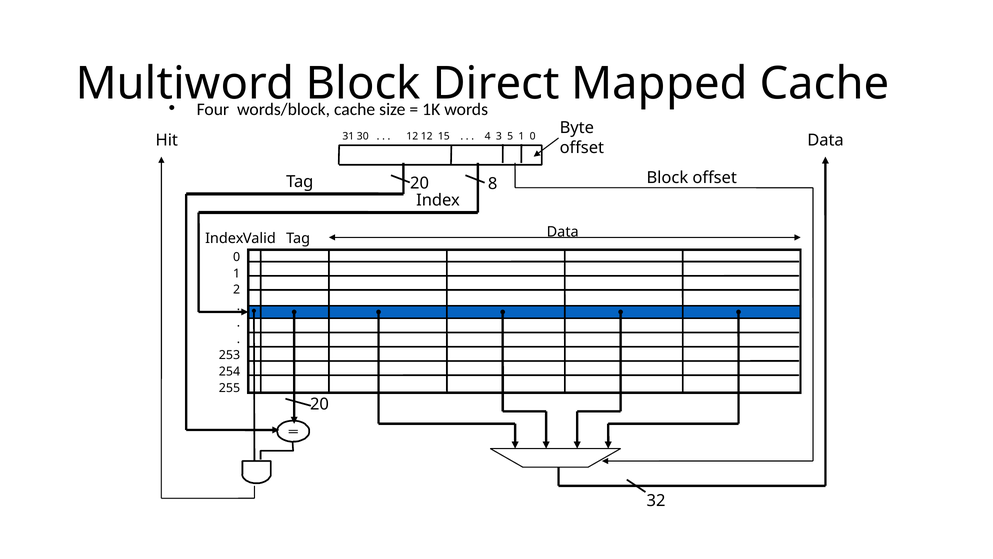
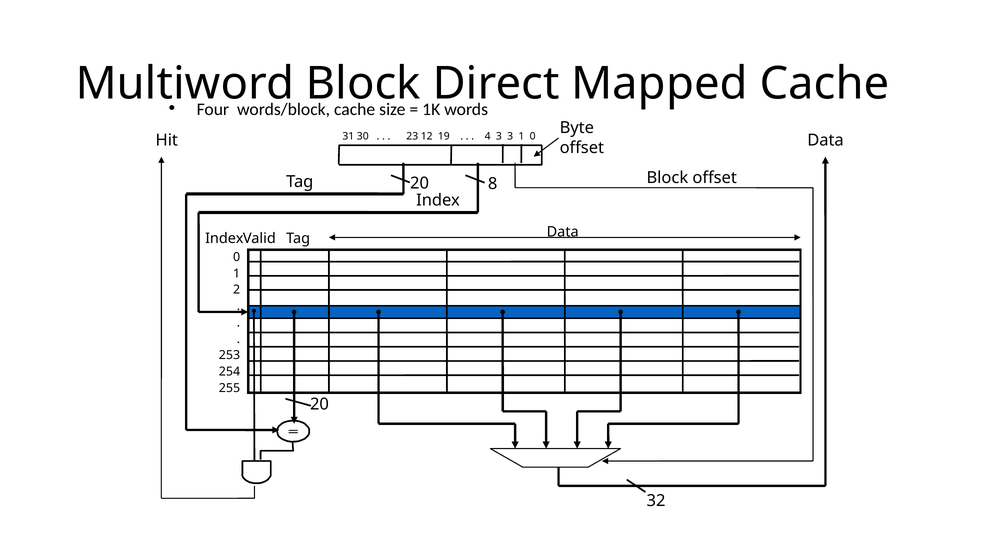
12: 12 -> 23 (412, 136)
15: 15 -> 19 (444, 136)
3 5: 5 -> 3 (510, 136)
